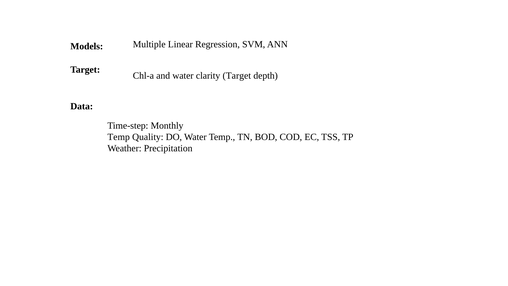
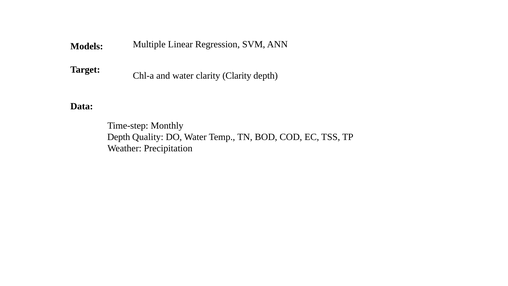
clarity Target: Target -> Clarity (237, 76)
Temp: Temp -> Depth (119, 137)
